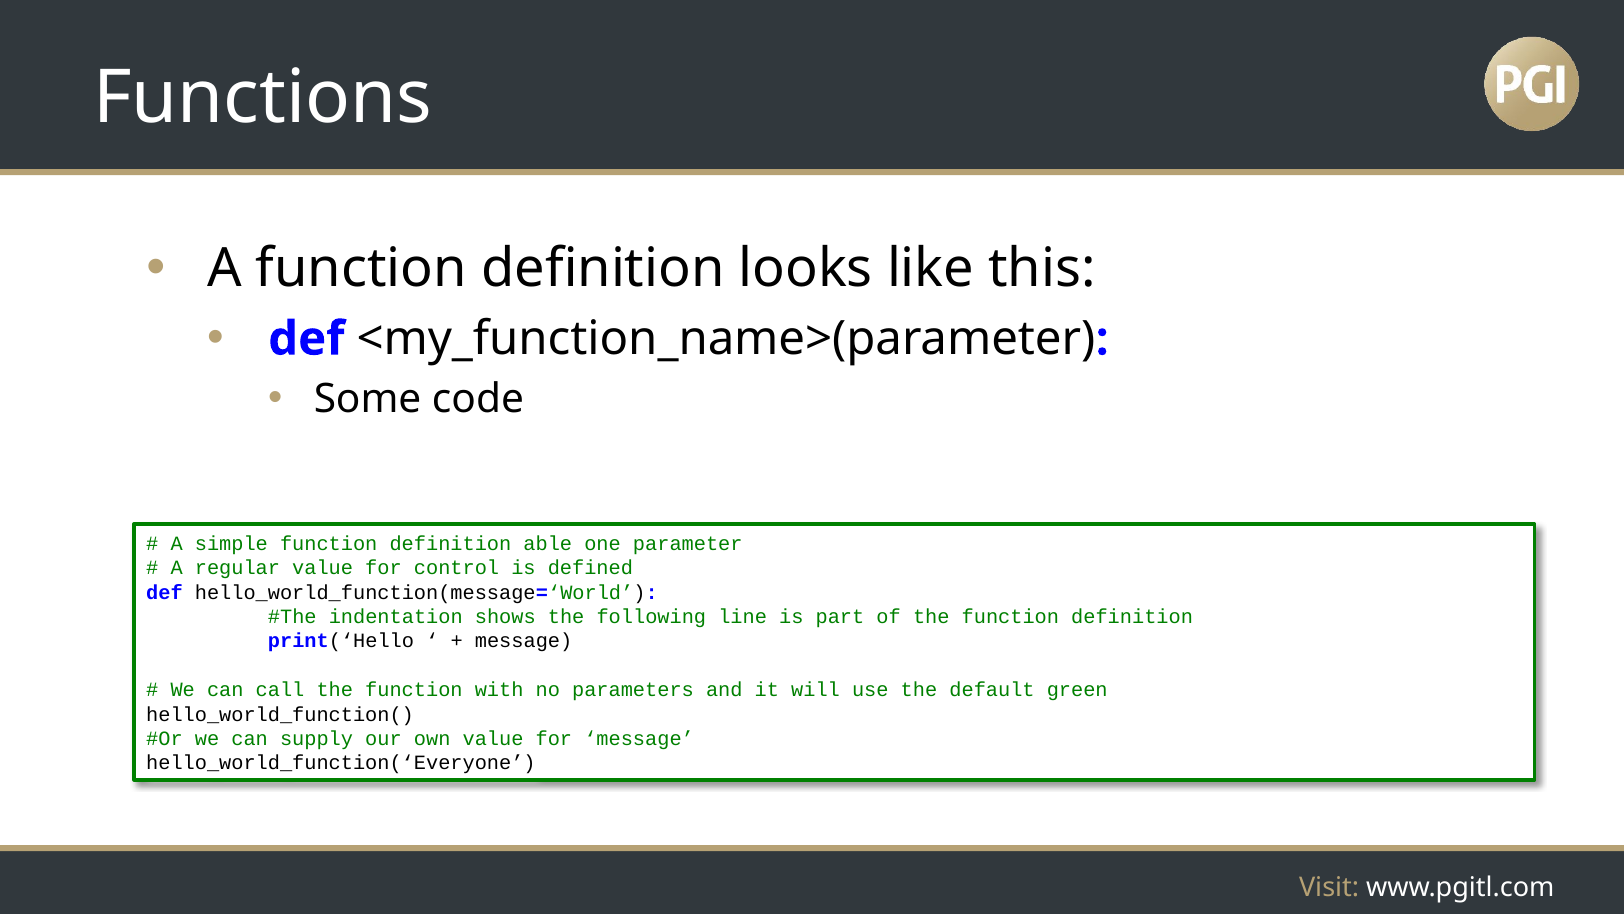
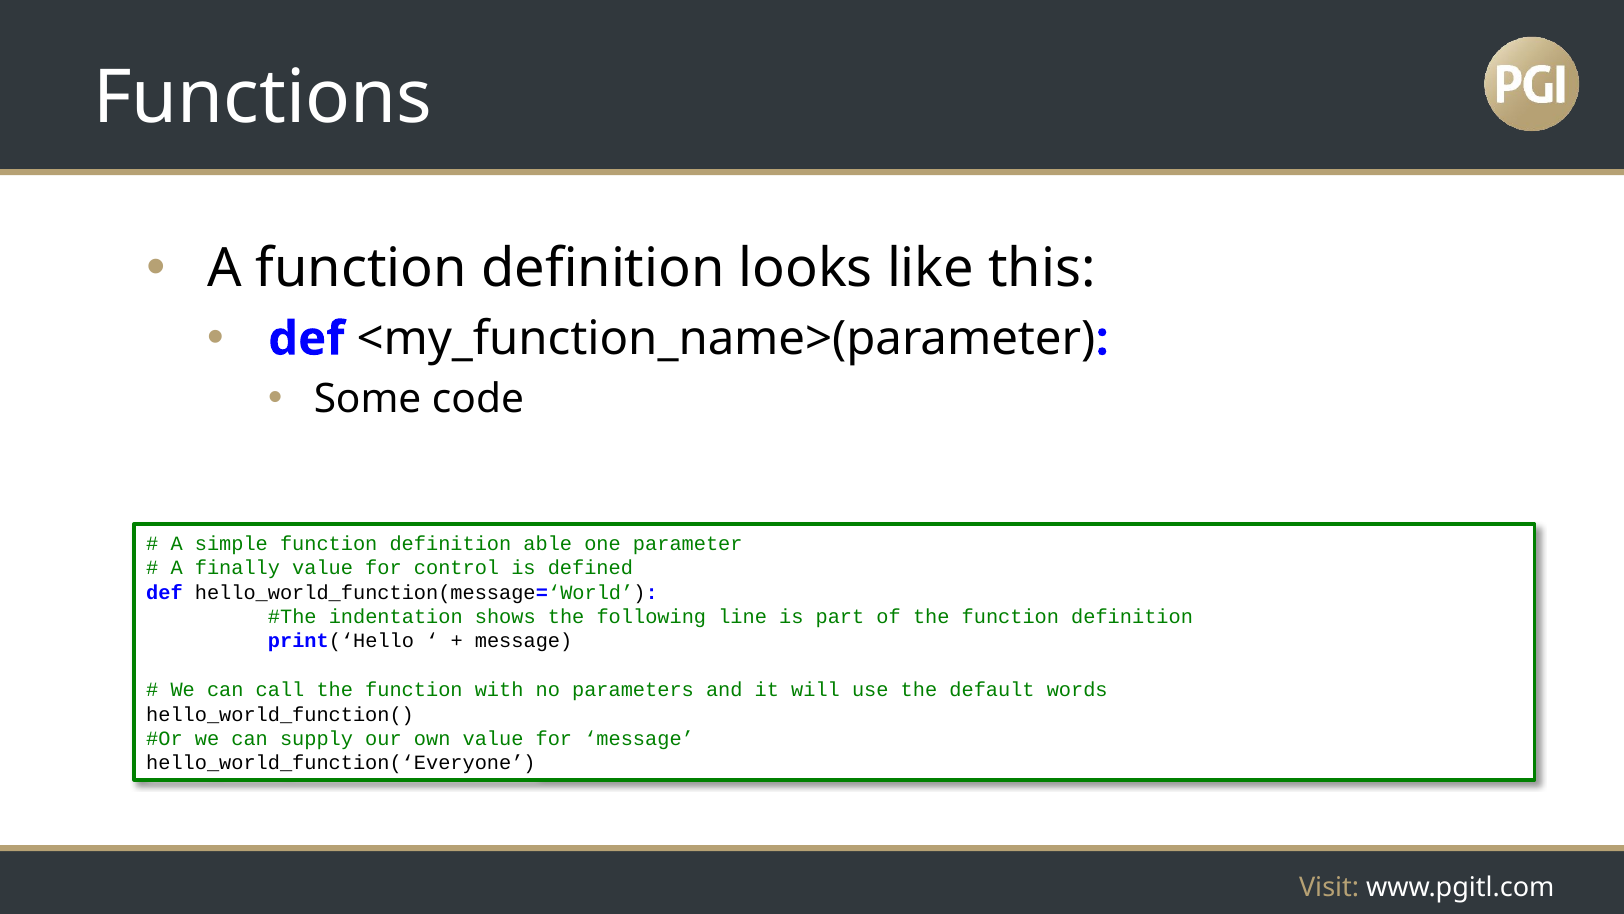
regular: regular -> finally (237, 568)
green: green -> words (1077, 690)
